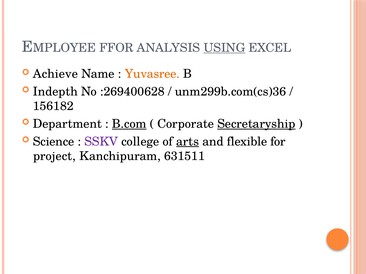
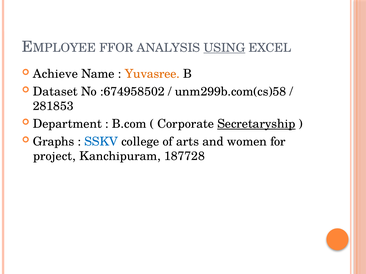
Indepth: Indepth -> Dataset (55, 92)
:269400628: :269400628 -> :674958502 (132, 92)
unm299b.com(cs)36: unm299b.com(cs)36 -> unm299b.com(cs)58 (230, 92)
156182: 156182 -> 281853 (53, 106)
B.com underline: present -> none (129, 124)
Science: Science -> Graphs (54, 142)
SSKV colour: purple -> blue (101, 142)
arts underline: present -> none (188, 142)
flexible: flexible -> women (247, 142)
631511: 631511 -> 187728 (184, 156)
